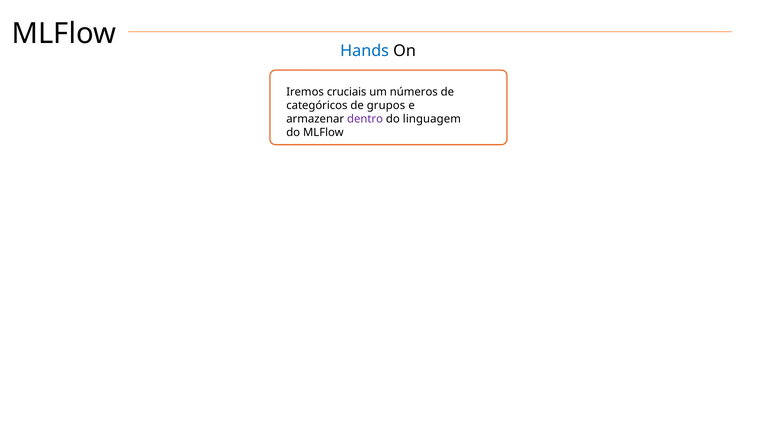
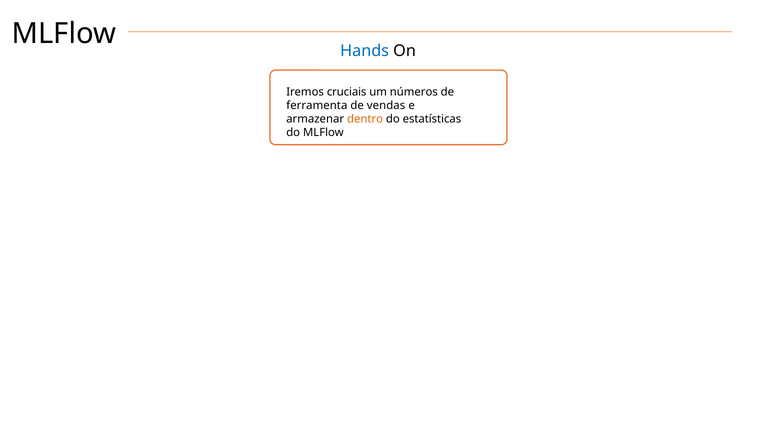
categóricos: categóricos -> ferramenta (317, 105)
grupos: grupos -> vendas (386, 105)
dentro colour: purple -> orange (365, 119)
linguagem: linguagem -> estatísticas (432, 119)
